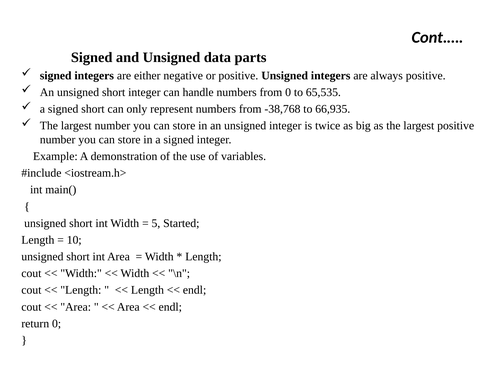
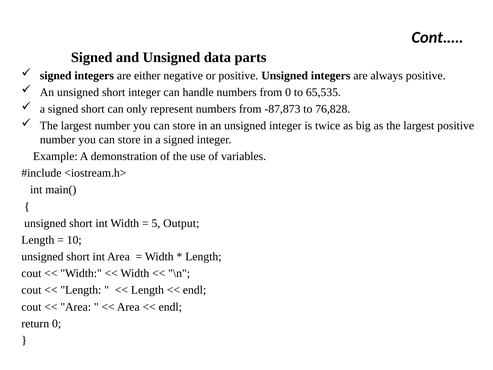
-38,768: -38,768 -> -87,873 (282, 109)
66,935: 66,935 -> 76,828 (333, 109)
Started: Started -> Output (181, 223)
